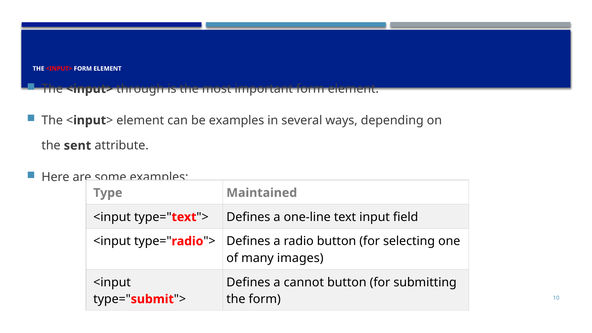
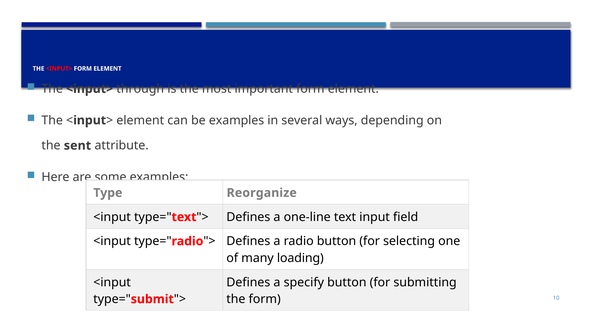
Maintained: Maintained -> Reorganize (262, 193)
images: images -> loading (300, 258)
cannot: cannot -> specify (304, 282)
